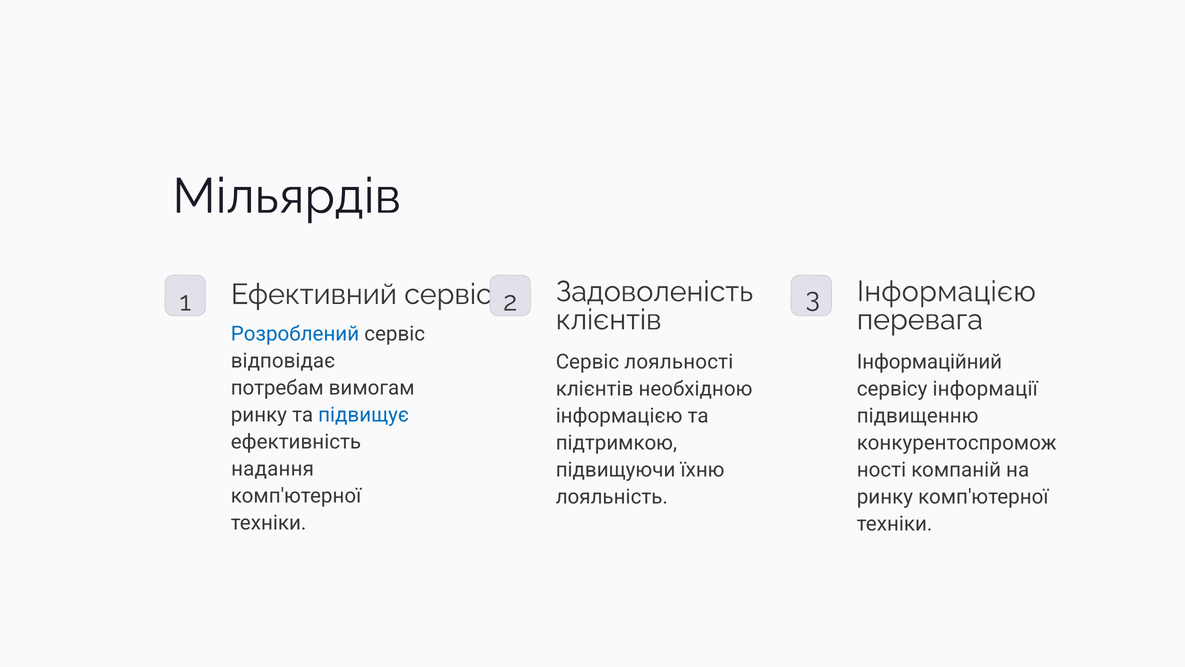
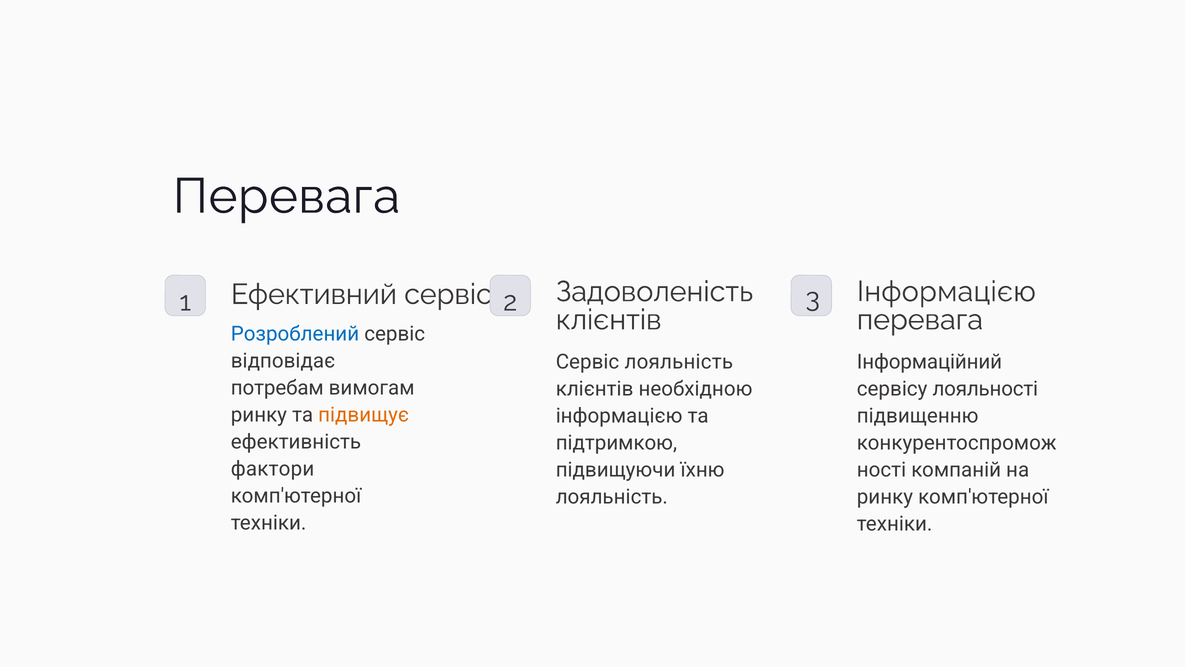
Мільярдів: Мільярдів -> Перевага (286, 196)
Сервіс лояльності: лояльності -> лояльність (679, 362)
інформації: інформації -> лояльності (985, 389)
підвищує colour: blue -> orange (364, 415)
надання: надання -> фактори (273, 469)
